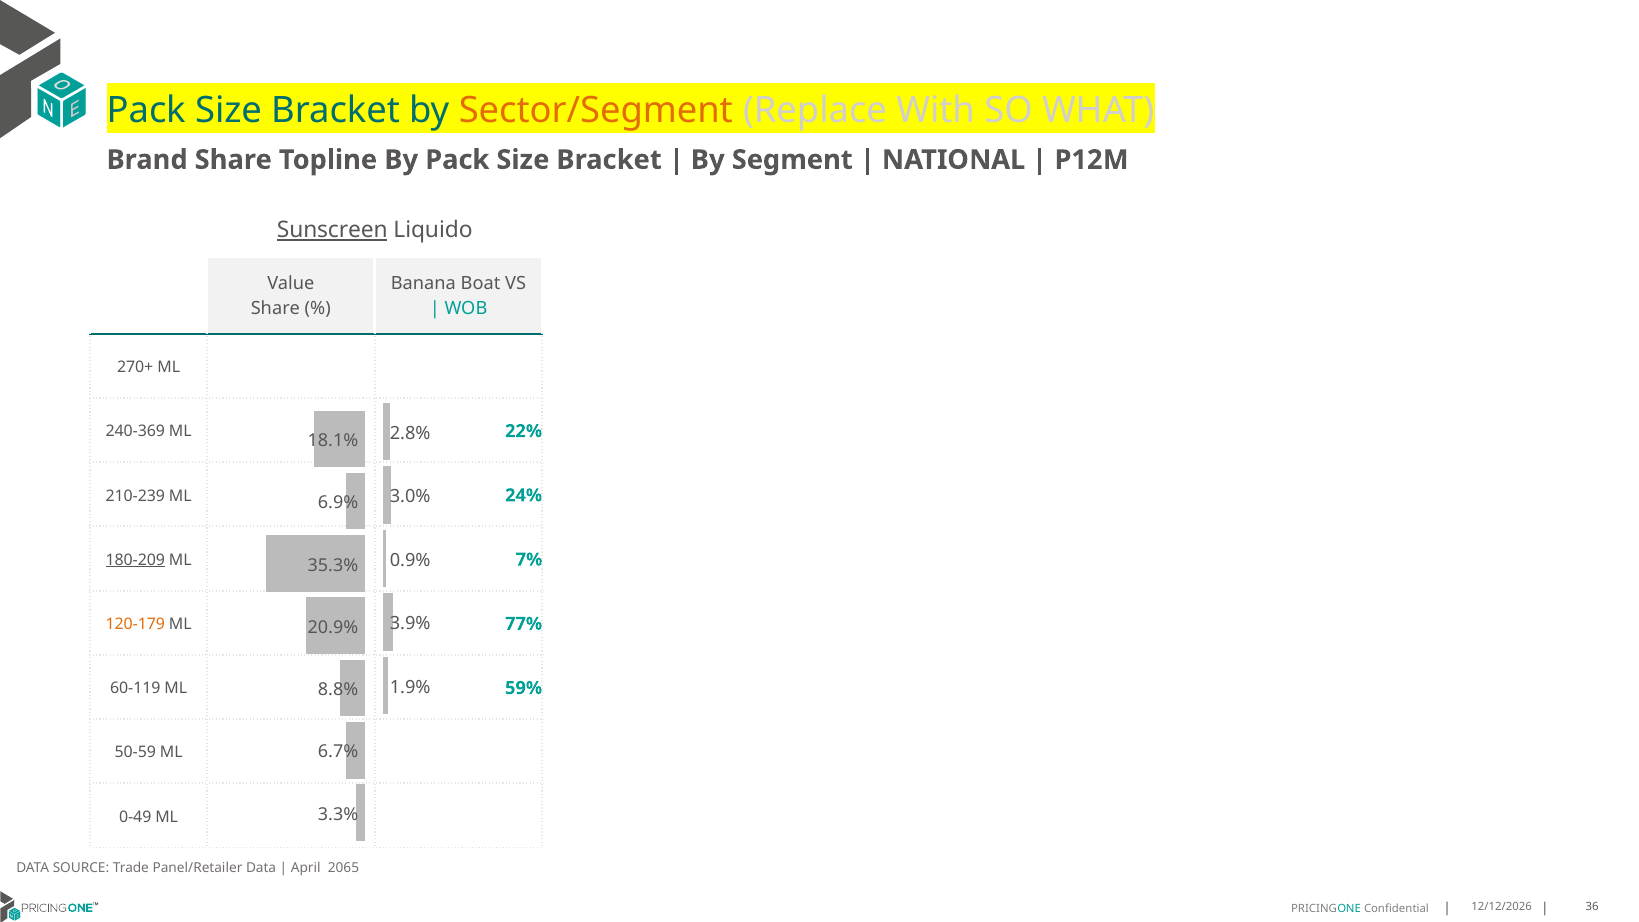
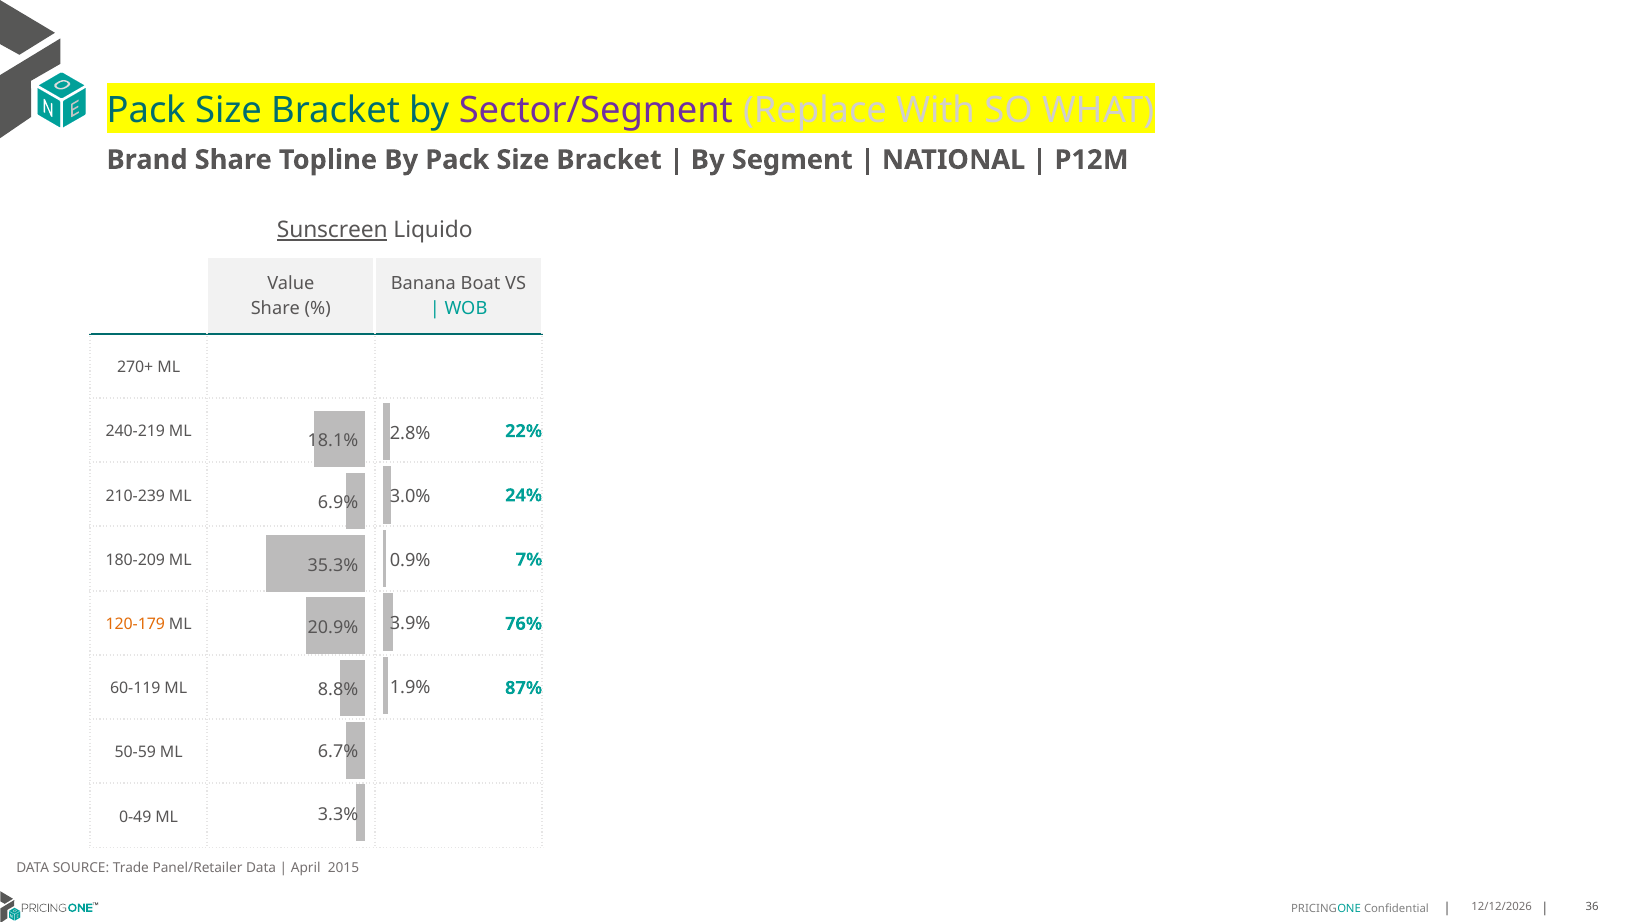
Sector/Segment colour: orange -> purple (596, 110)
240-369: 240-369 -> 240-219 (135, 432)
180-209 underline: present -> none (135, 560)
77%: 77% -> 76% (524, 624)
59%: 59% -> 87% (524, 688)
2065: 2065 -> 2015 (343, 868)
